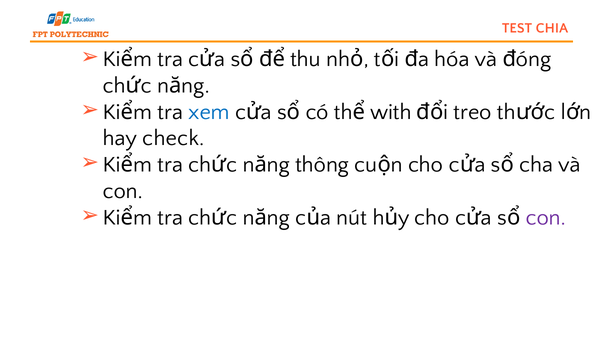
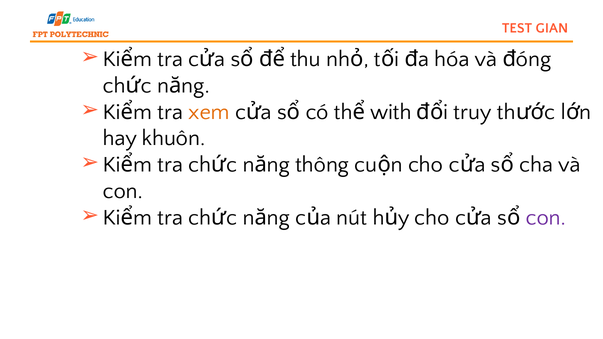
CHIA: CHIA -> GIAN (552, 28)
xem colour: blue -> orange (209, 112)
treo: treo -> truy (473, 112)
check: check -> khuôn (174, 138)
